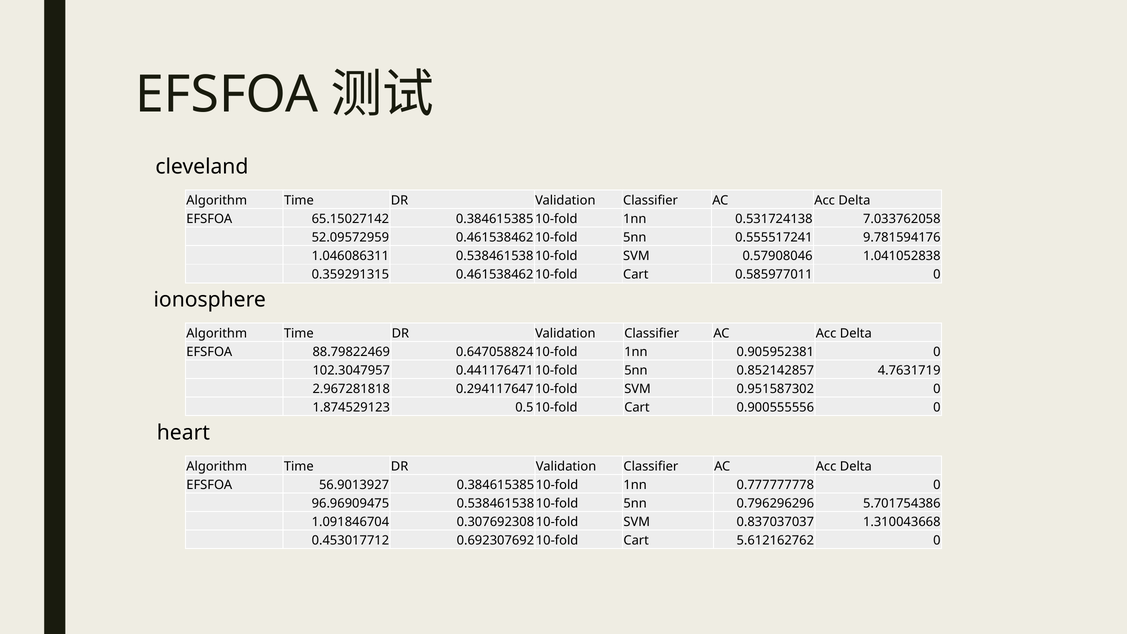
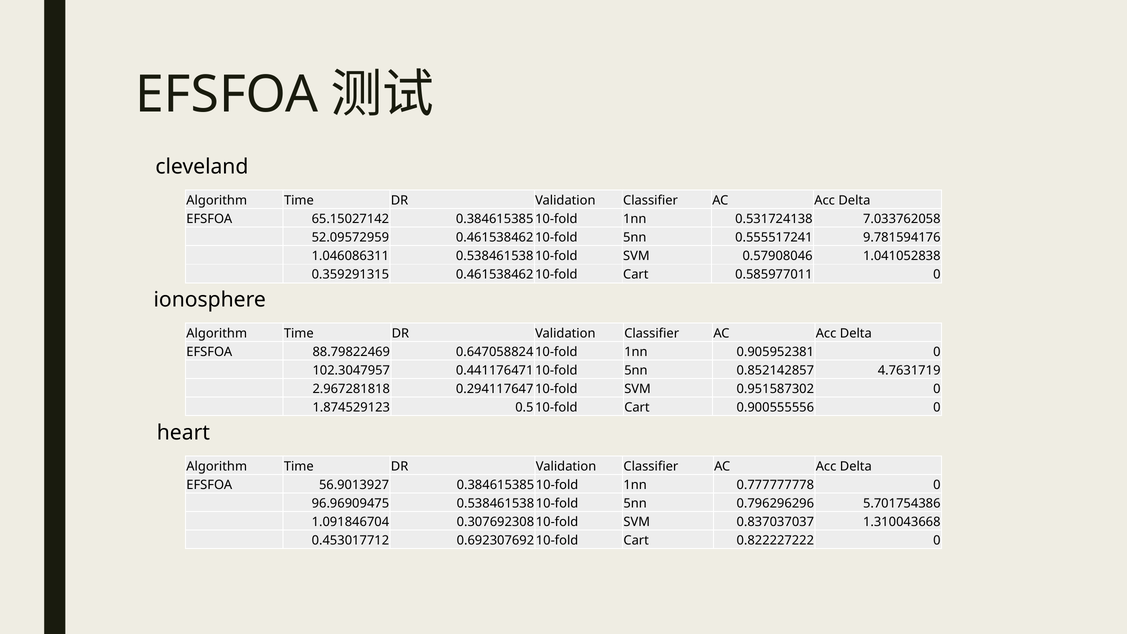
5.612162762: 5.612162762 -> 0.822227222 (775, 541)
